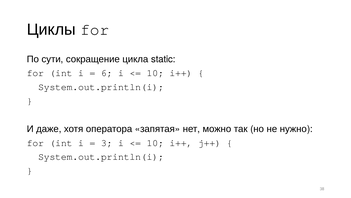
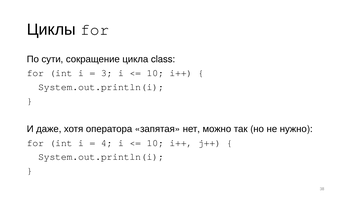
static: static -> class (163, 59)
6: 6 -> 3 (107, 73)
3: 3 -> 4 (107, 142)
